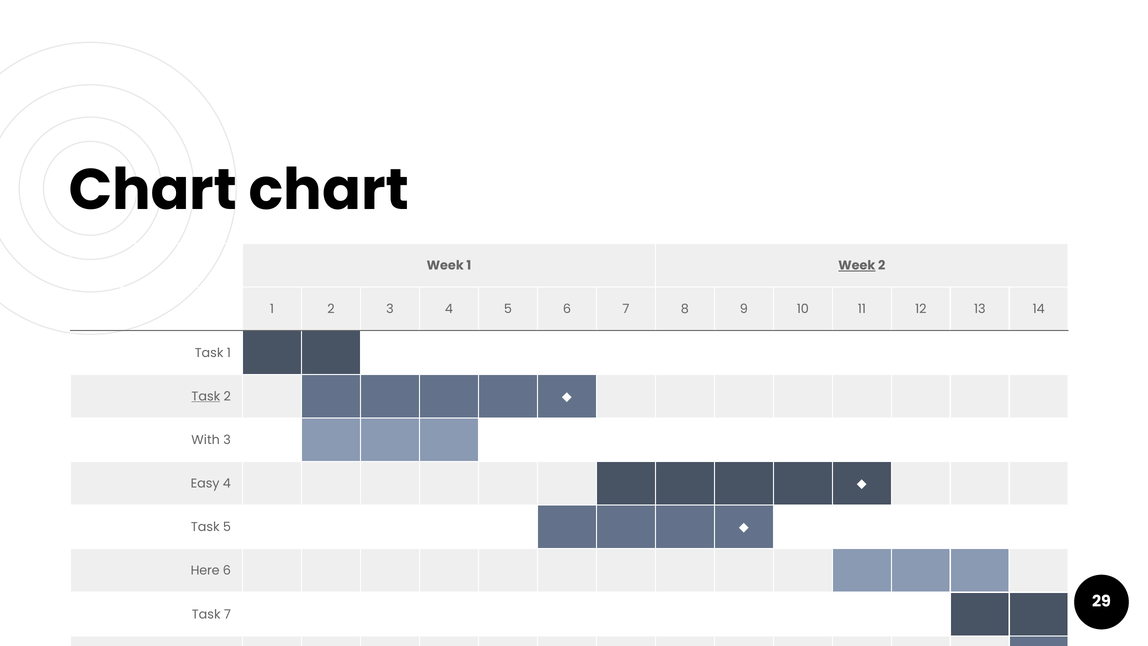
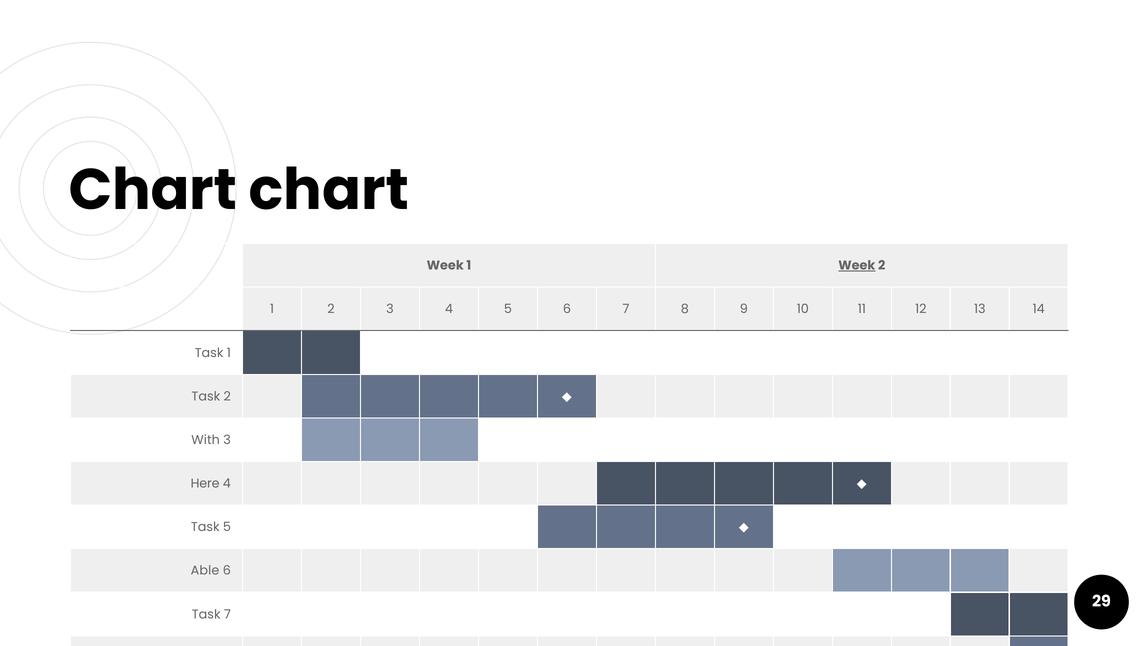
Task underline: present -> none (206, 396)
Easy: Easy -> Here (205, 483)
Here: Here -> Able (205, 571)
